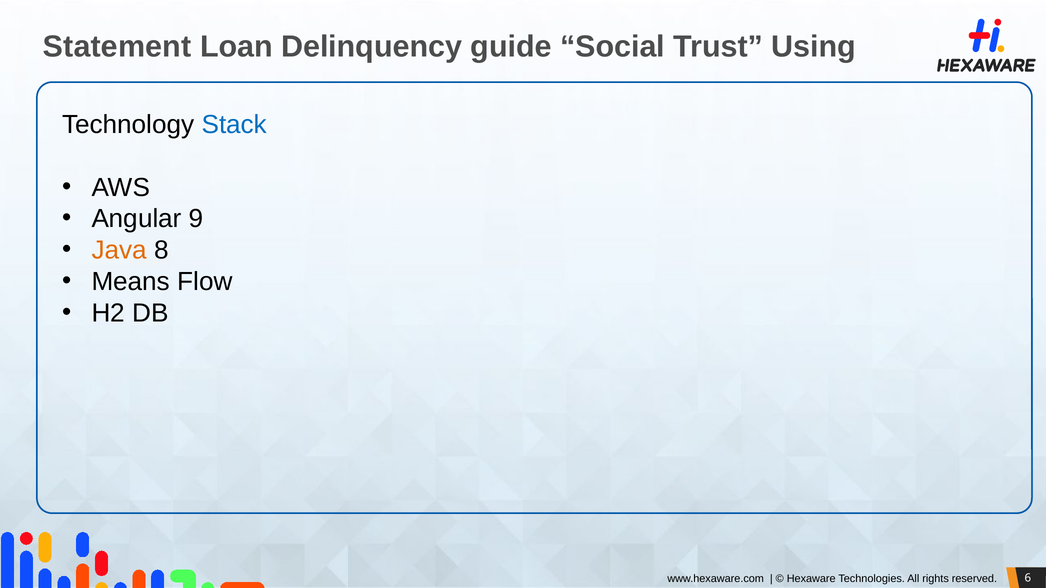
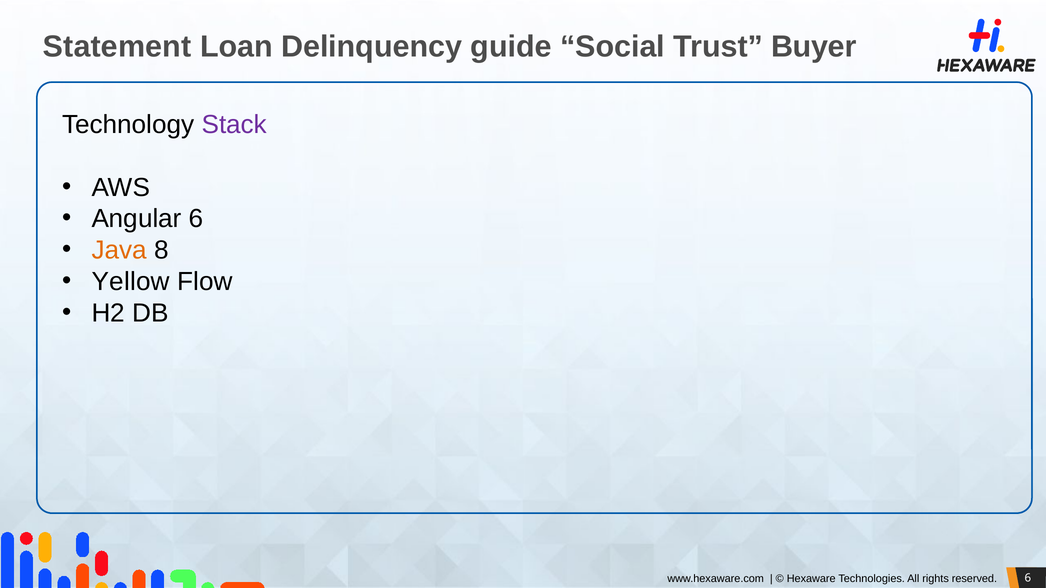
Using: Using -> Buyer (814, 47)
Stack colour: blue -> purple (234, 125)
Angular 9: 9 -> 6 (196, 219)
Means: Means -> Yellow (131, 282)
